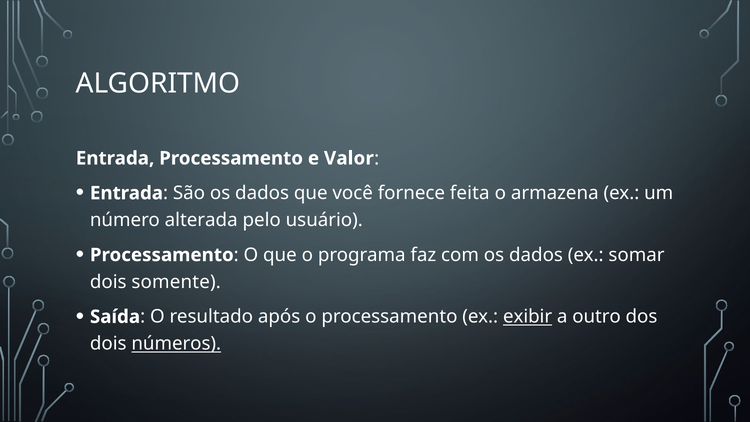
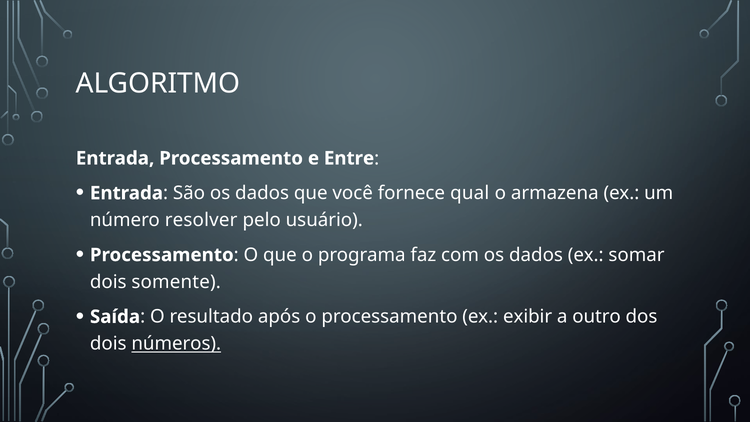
Valor: Valor -> Entre (349, 158)
feita: feita -> qual (470, 193)
alterada: alterada -> resolver (201, 220)
exibir underline: present -> none (528, 317)
